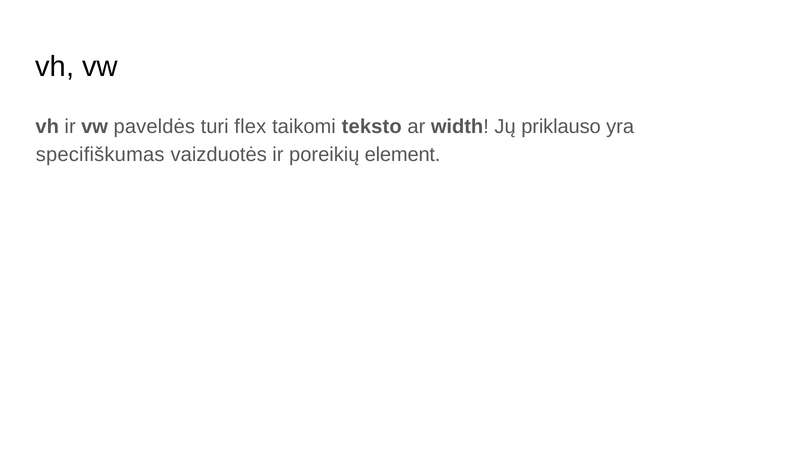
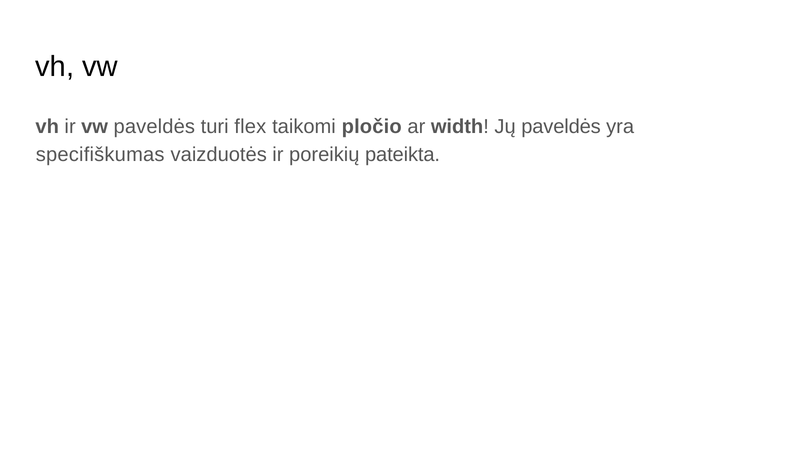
teksto: teksto -> pločio (372, 127)
Jų priklauso: priklauso -> paveldės (561, 127)
element: element -> pateikta (403, 154)
